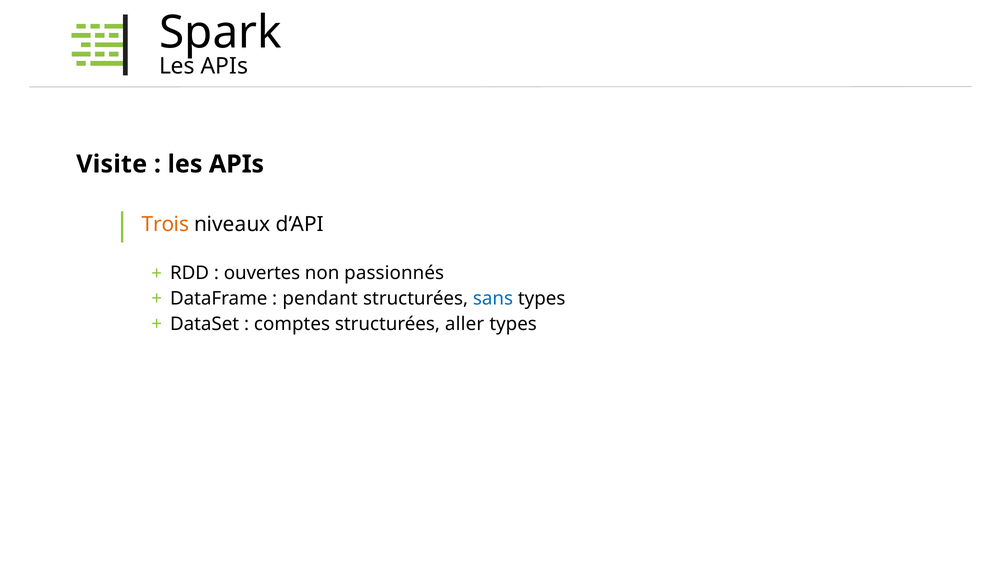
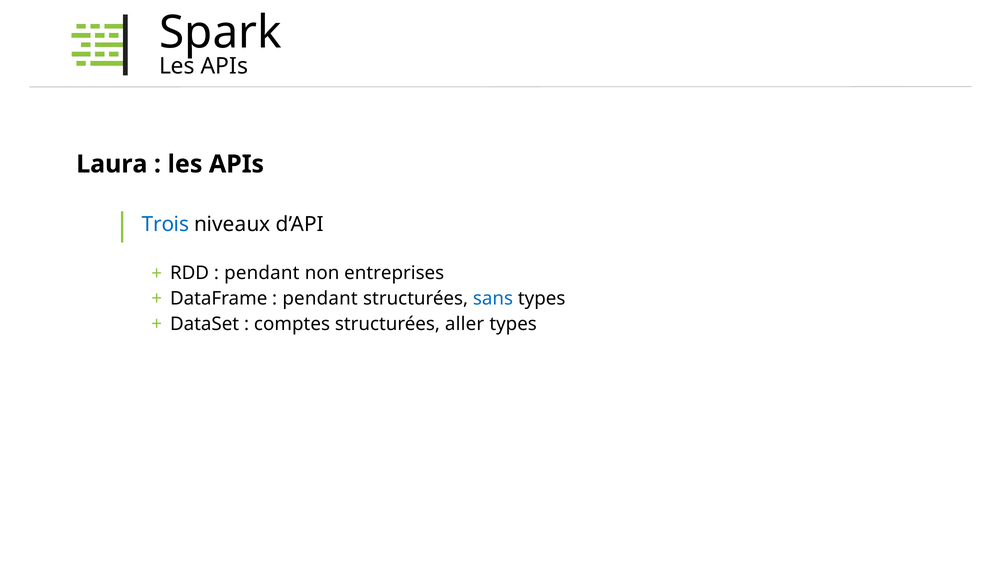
Visite: Visite -> Laura (112, 164)
Trois colour: orange -> blue (165, 224)
ouvertes: ouvertes -> pendant (262, 273)
passionnés: passionnés -> entreprises (394, 273)
